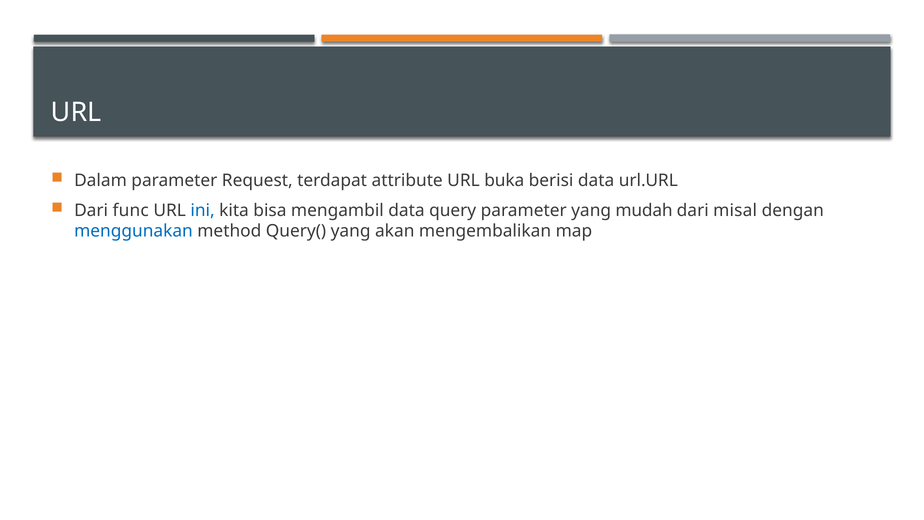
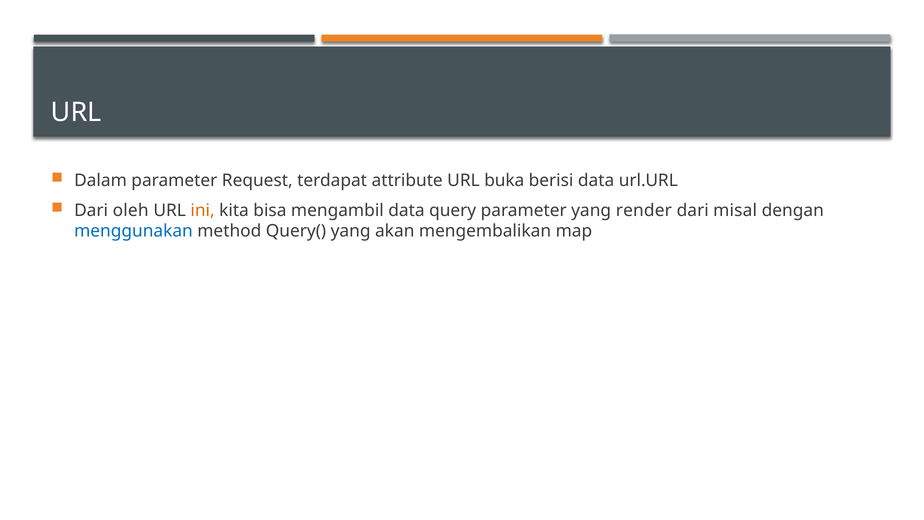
func: func -> oleh (131, 210)
ini colour: blue -> orange (203, 210)
mudah: mudah -> render (644, 210)
